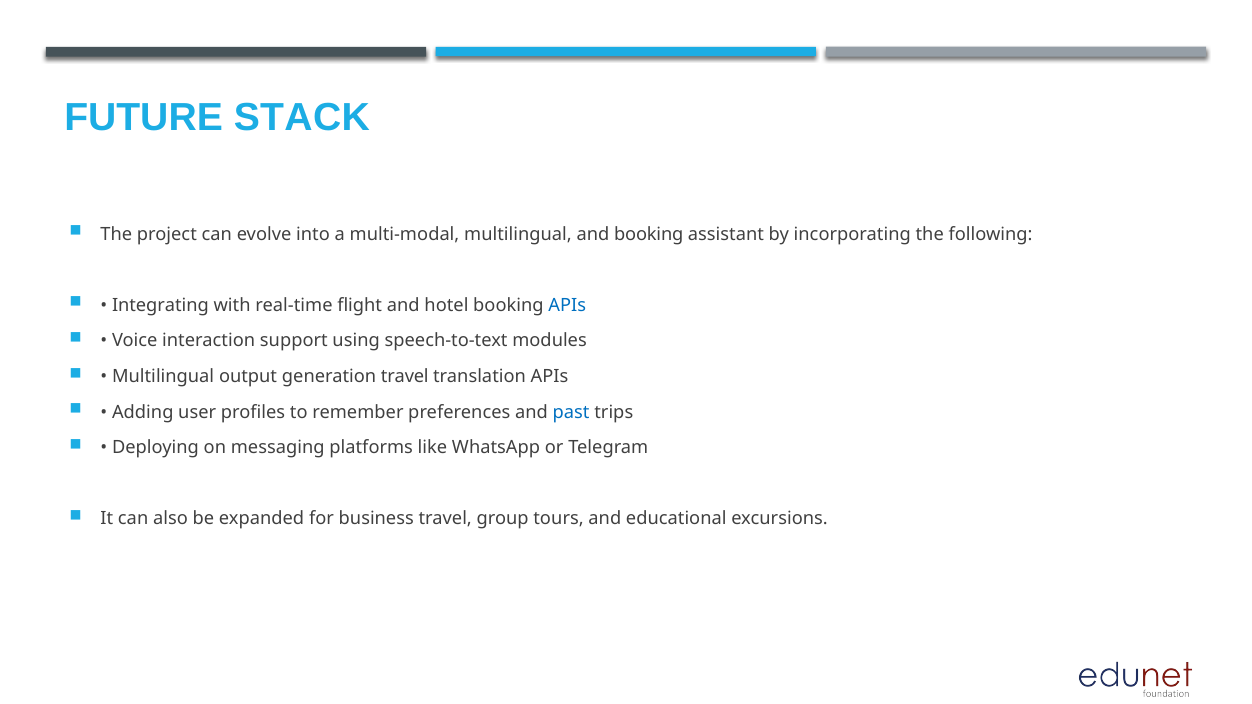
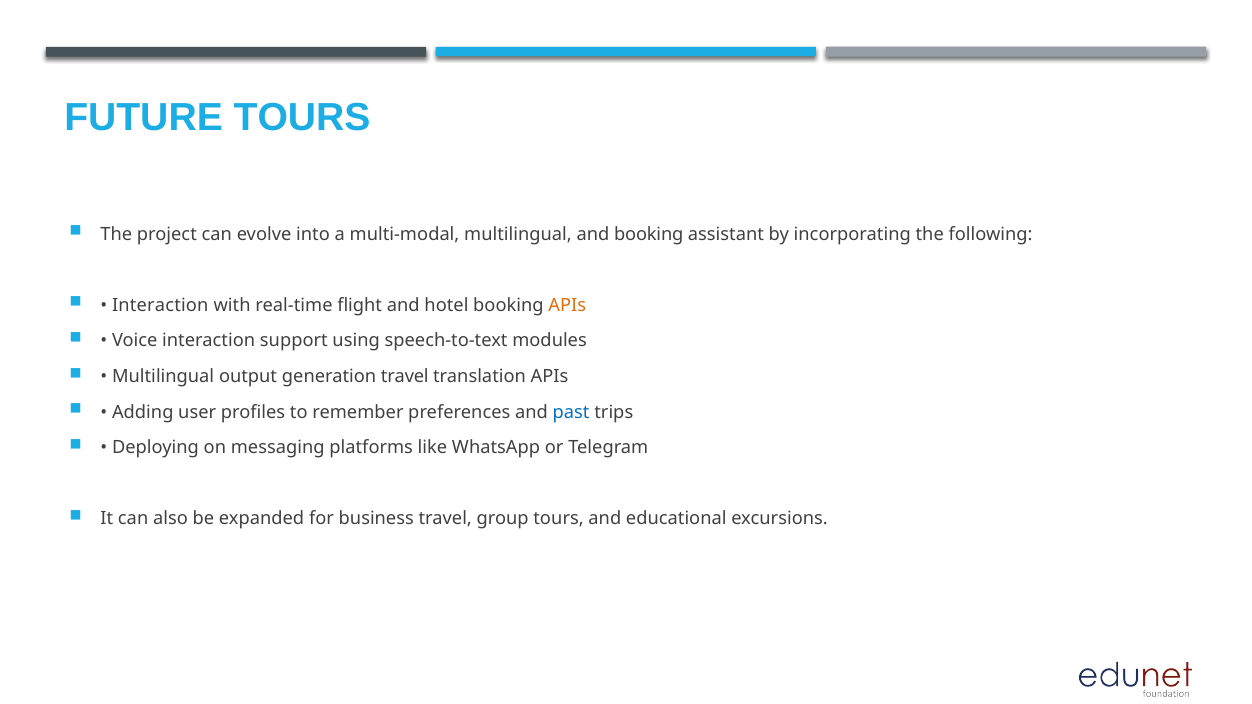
FUTURE STACK: STACK -> TOURS (302, 118)
Integrating: Integrating -> Interaction (160, 305)
APIs colour: blue -> orange (567, 305)
